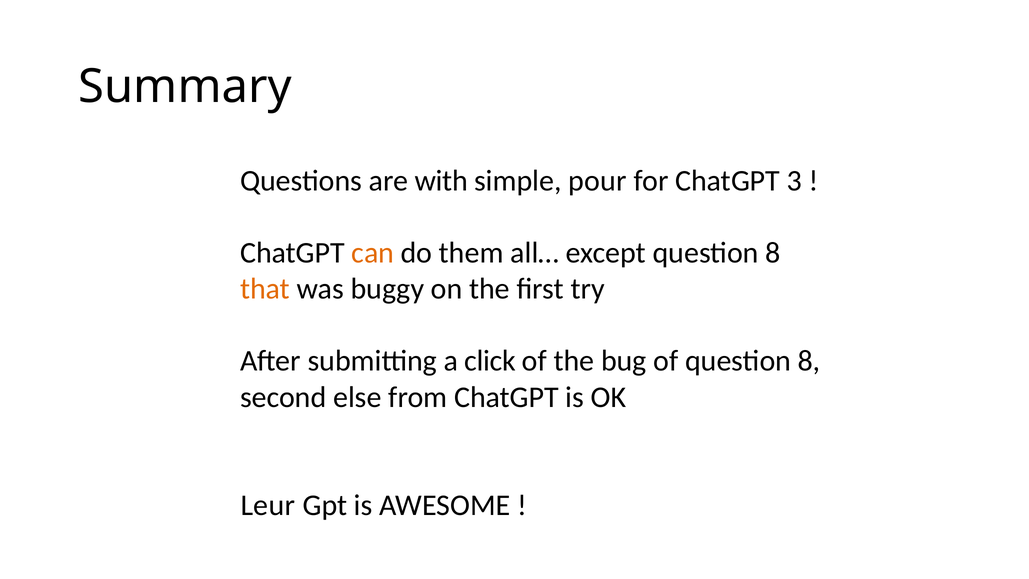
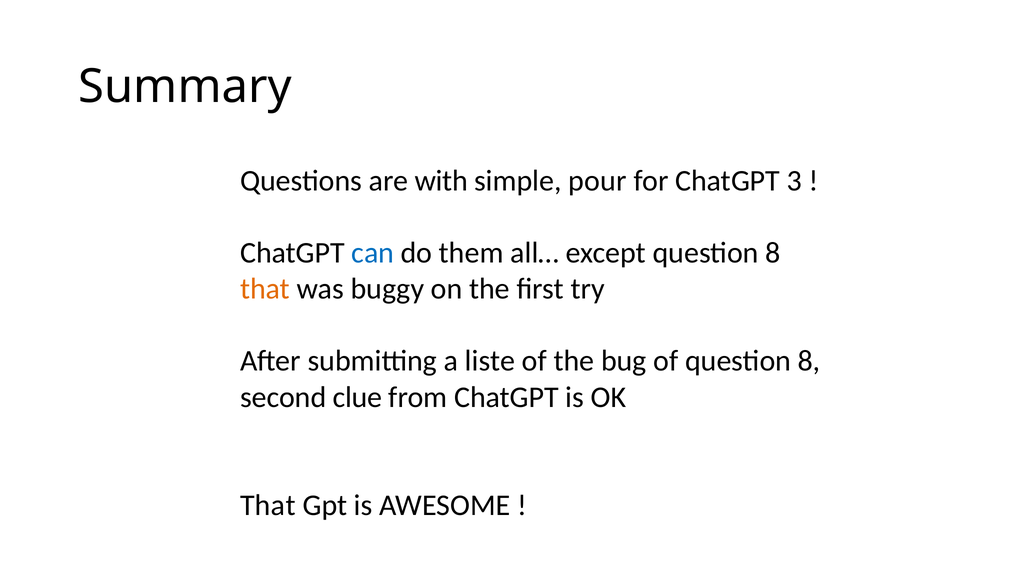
can colour: orange -> blue (373, 253)
click: click -> liste (490, 361)
else: else -> clue (358, 397)
Leur: Leur -> That (268, 505)
